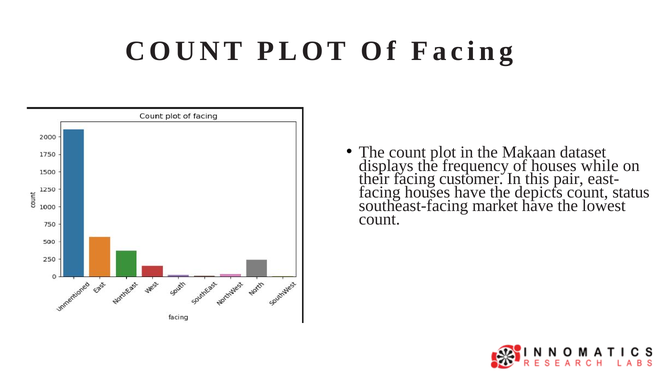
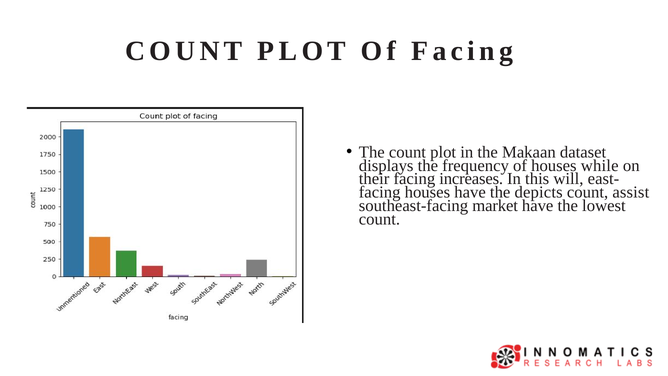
customer: customer -> increases (471, 179)
pair: pair -> will (568, 179)
status: status -> assist (631, 192)
